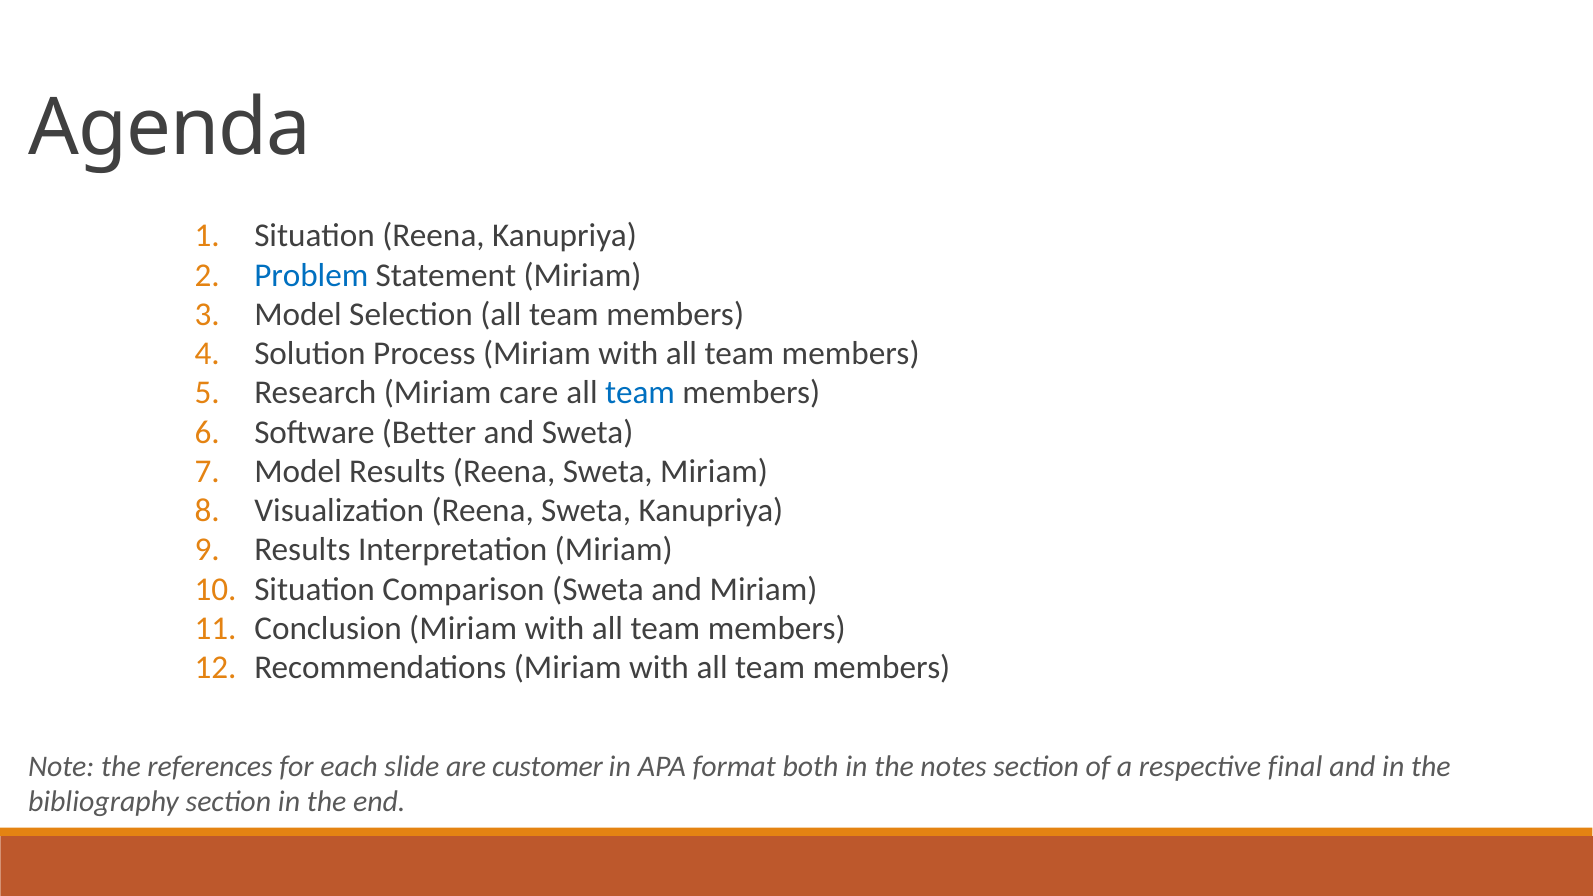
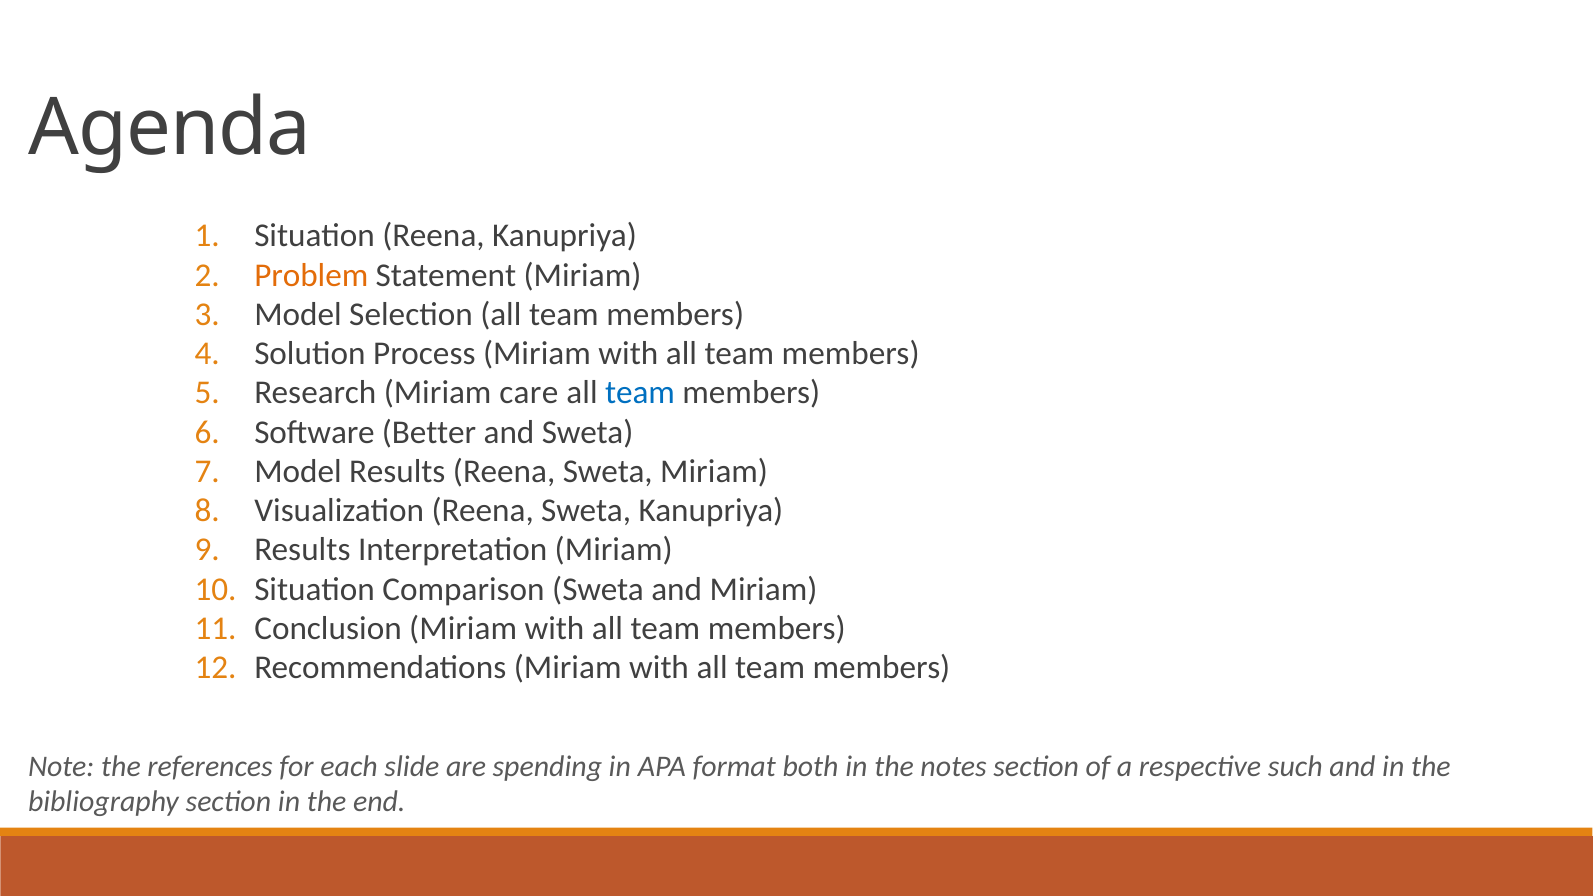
Problem colour: blue -> orange (311, 275)
customer: customer -> spending (547, 766)
final: final -> such (1295, 766)
